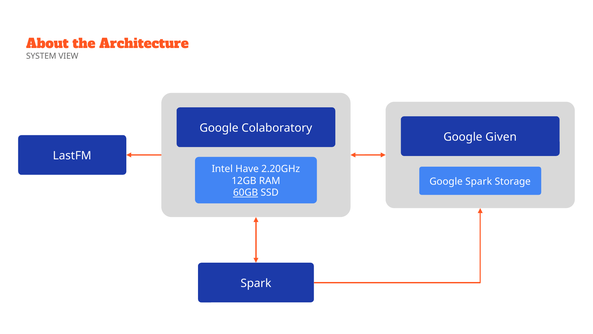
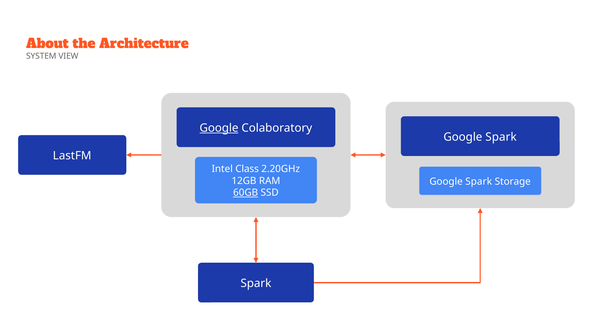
Google underline: none -> present (219, 128)
Given: Given -> Spark (501, 137)
Have: Have -> Class (247, 169)
